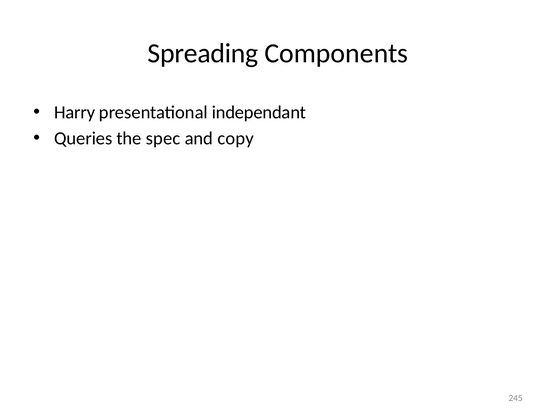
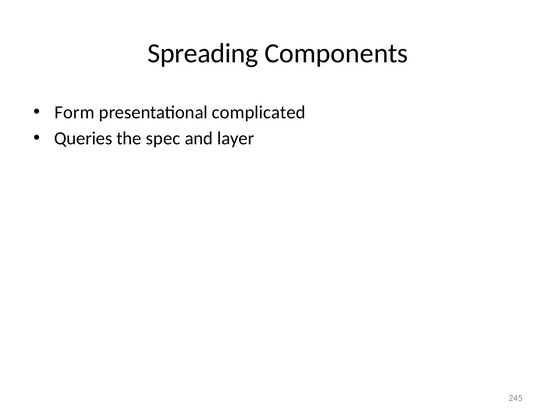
Harry: Harry -> Form (74, 113)
independant: independant -> complicated (259, 113)
copy: copy -> layer (236, 138)
